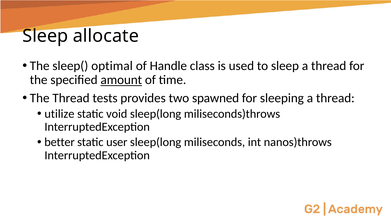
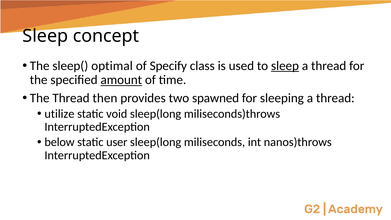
allocate: allocate -> concept (106, 36)
Handle: Handle -> Specify (168, 66)
sleep underline: none -> present (285, 66)
tests: tests -> then (105, 98)
better: better -> below (60, 142)
